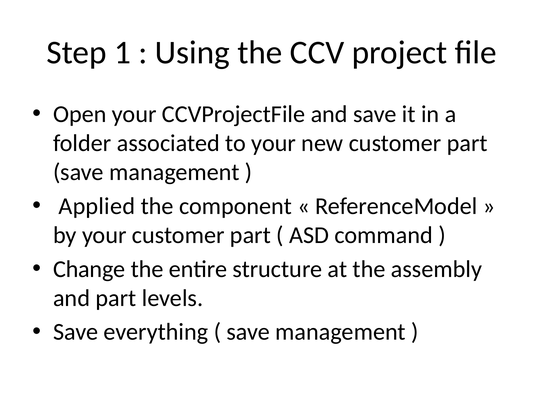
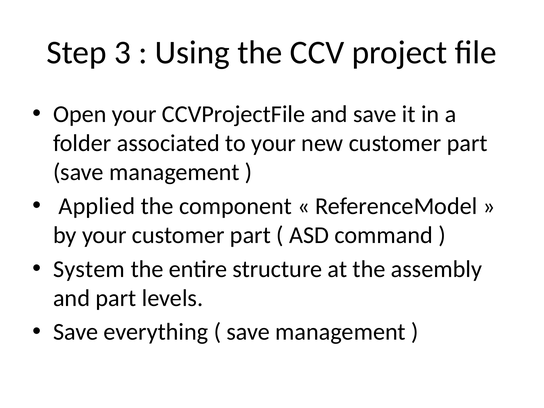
1: 1 -> 3 (123, 53)
Change: Change -> System (89, 269)
